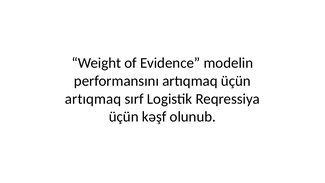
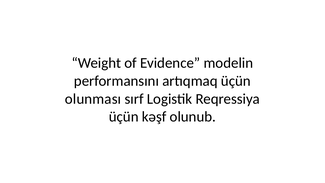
artıqmaq: artıqmaq -> olunması (93, 99)
